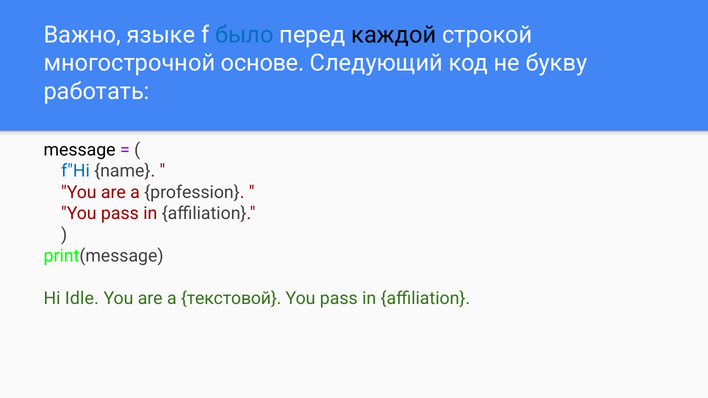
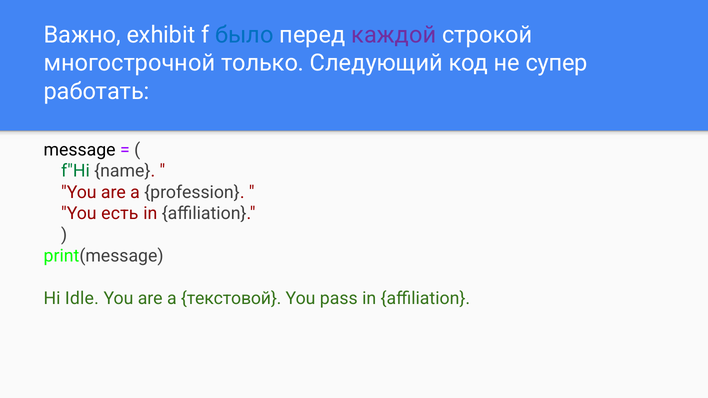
языке: языке -> exhibit (161, 35)
каждой colour: black -> purple (394, 35)
основе: основе -> только (263, 63)
букву: букву -> супер (557, 63)
f"Hi colour: blue -> green (75, 171)
pass: pass -> есть (120, 214)
